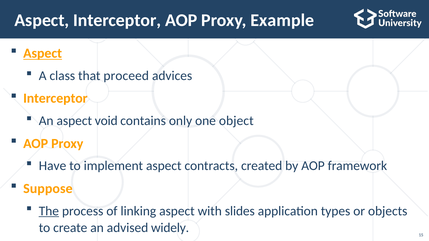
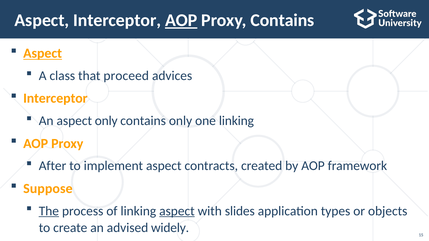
AOP underline: none -> present (181, 20)
Proxy Example: Example -> Contains (282, 20)
aspect void: void -> only (106, 121)
one object: object -> linking (236, 121)
Have: Have -> After (53, 166)
aspect underline: none -> present (177, 211)
